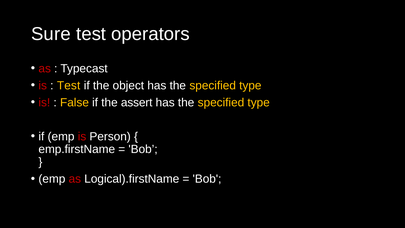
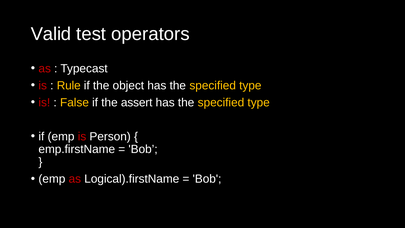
Sure: Sure -> Valid (51, 34)
Test: Test -> Rule (69, 85)
